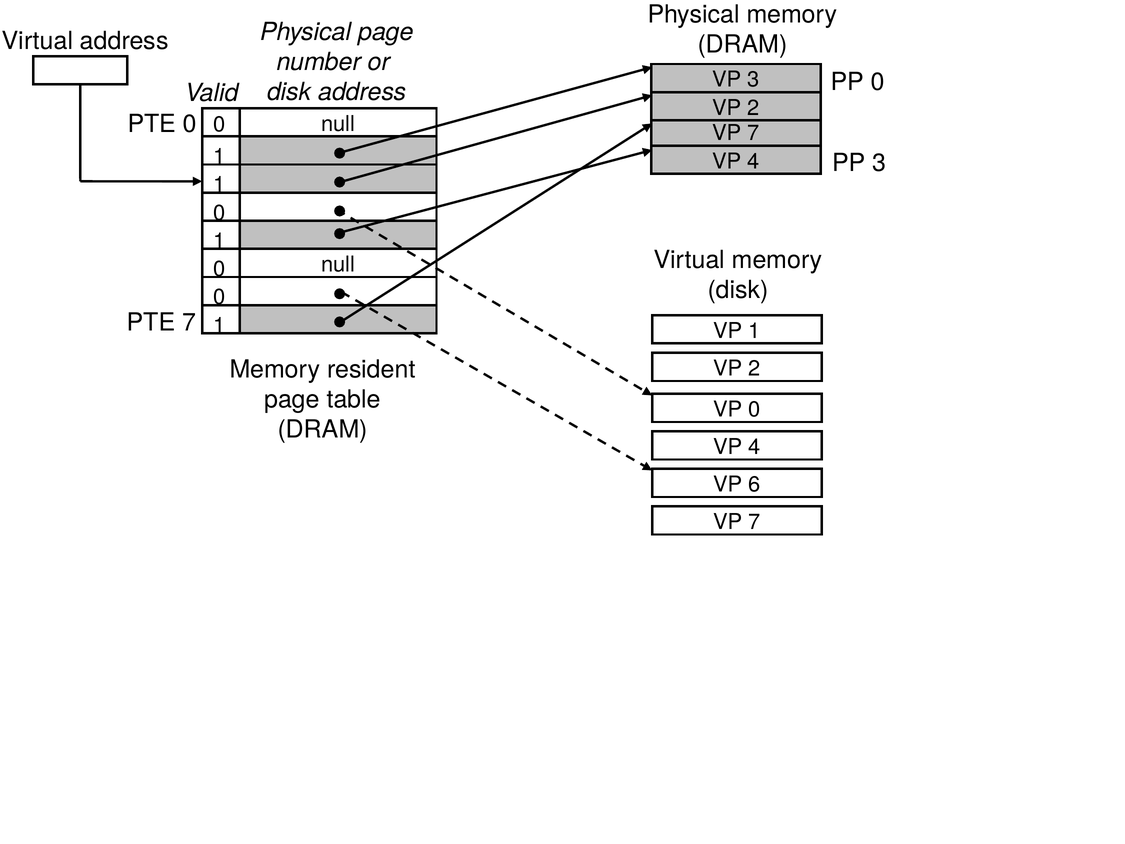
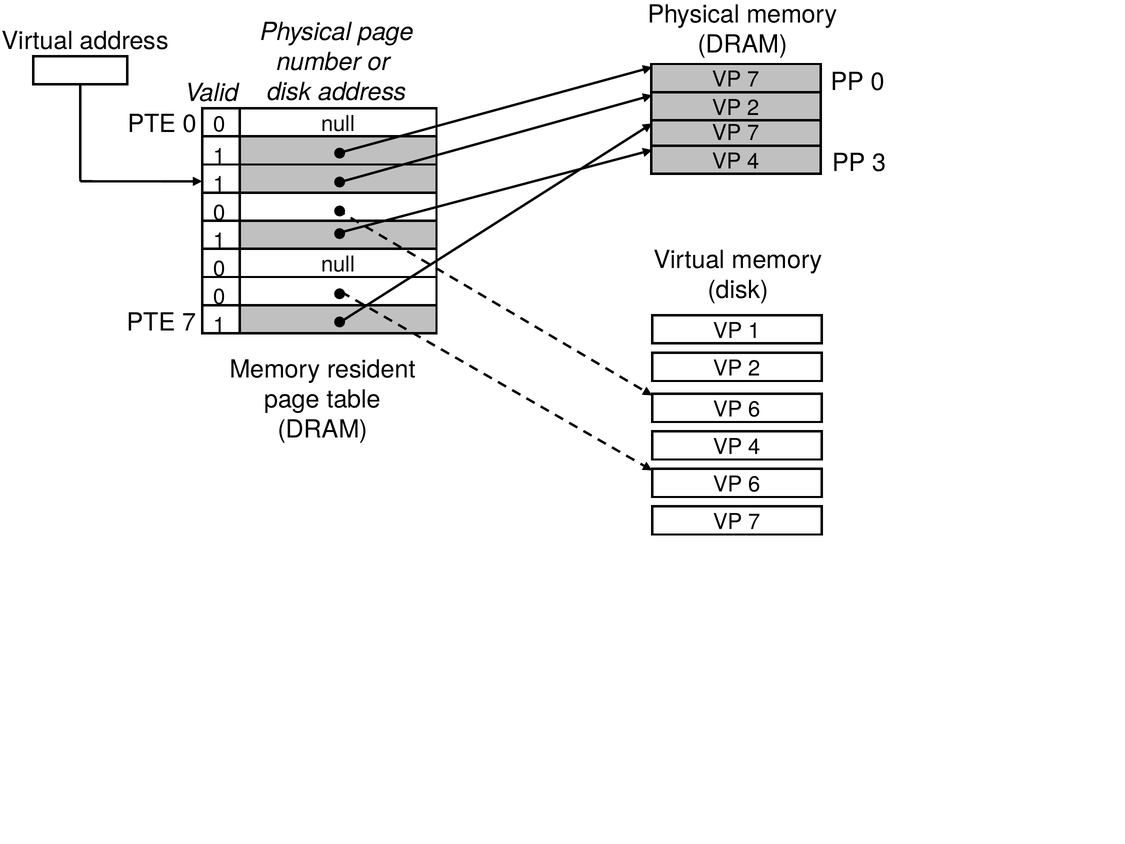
3: 3 -> 7 (754, 80)
0: 0 -> 6 (755, 409)
